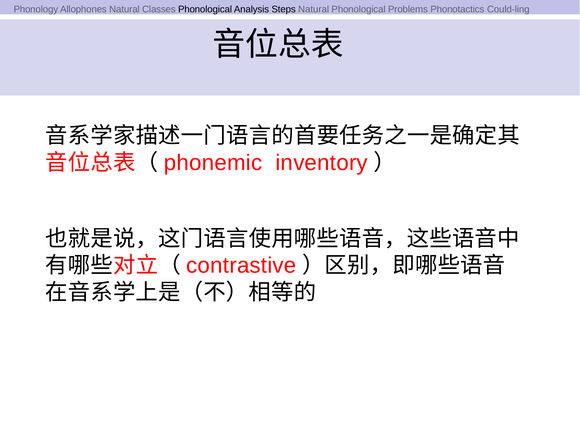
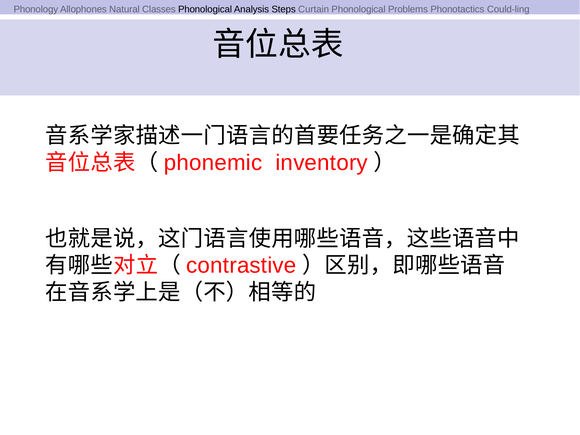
Steps Natural: Natural -> Curtain (314, 9)
